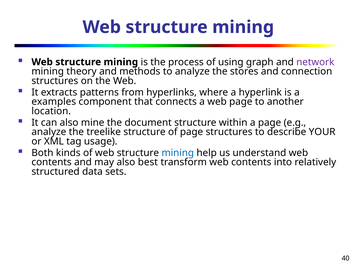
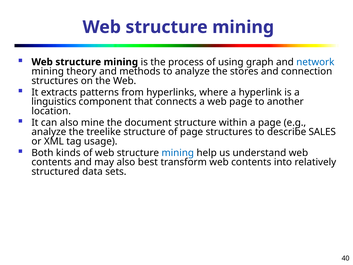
network colour: purple -> blue (315, 62)
examples: examples -> linguistics (54, 102)
YOUR: YOUR -> SALES (322, 132)
